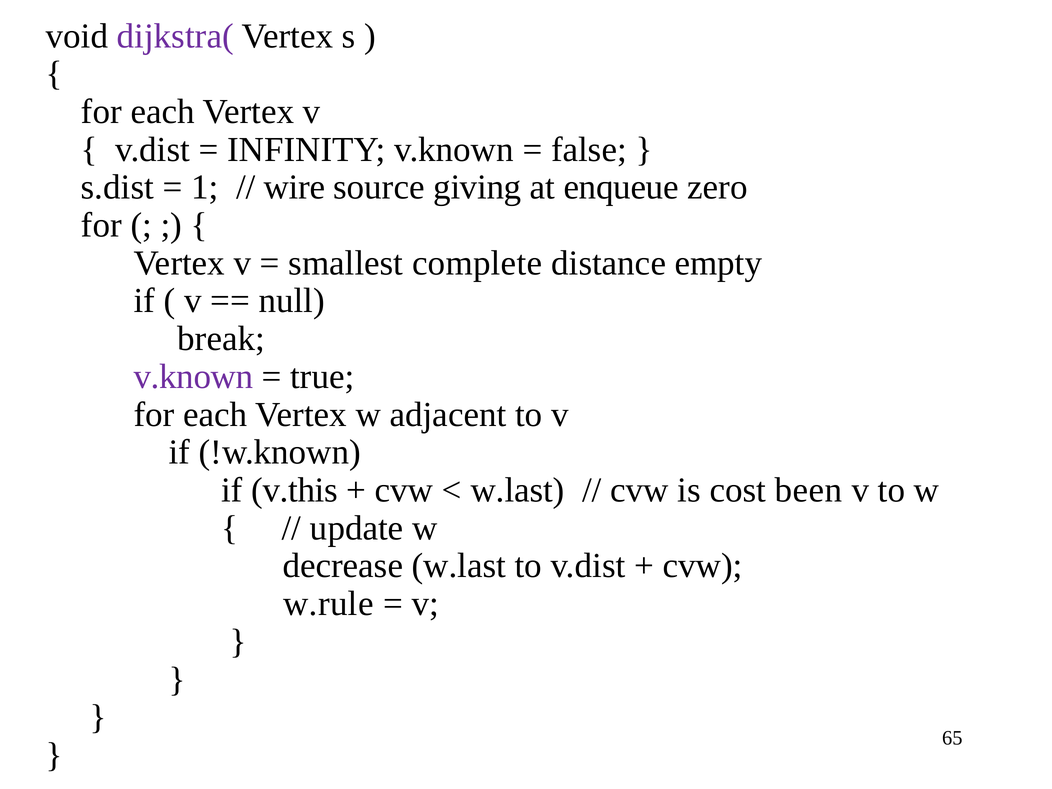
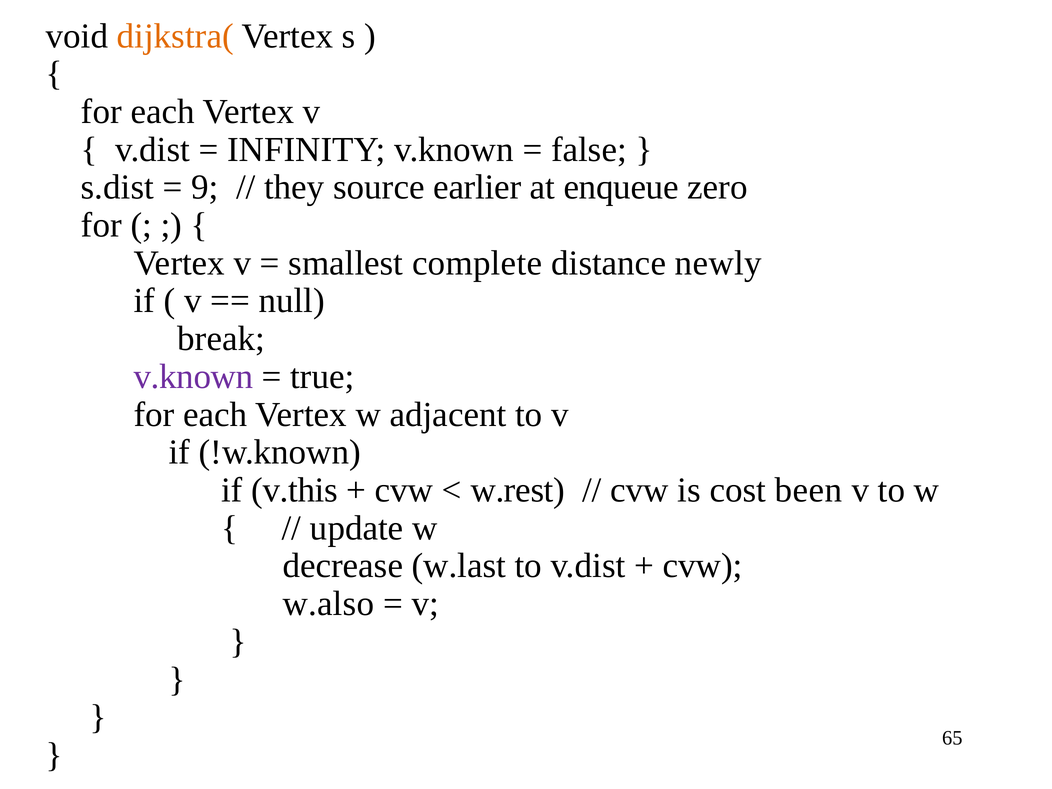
dijkstra( colour: purple -> orange (175, 36)
1: 1 -> 9 (205, 187)
wire: wire -> they (294, 187)
giving: giving -> earlier (477, 187)
empty: empty -> newly (718, 263)
w.last: w.last -> w.rest (518, 490)
w.rule: w.rule -> w.also (328, 604)
